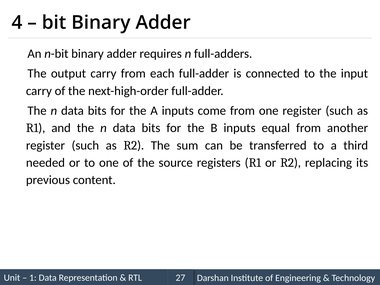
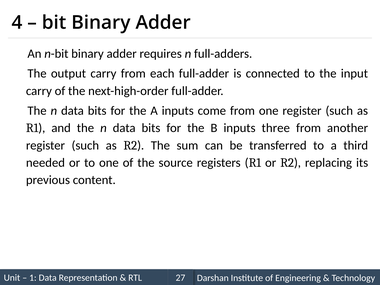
equal: equal -> three (276, 128)
